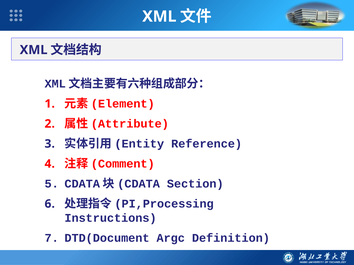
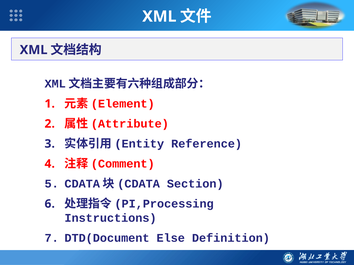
Argc: Argc -> Else (171, 238)
